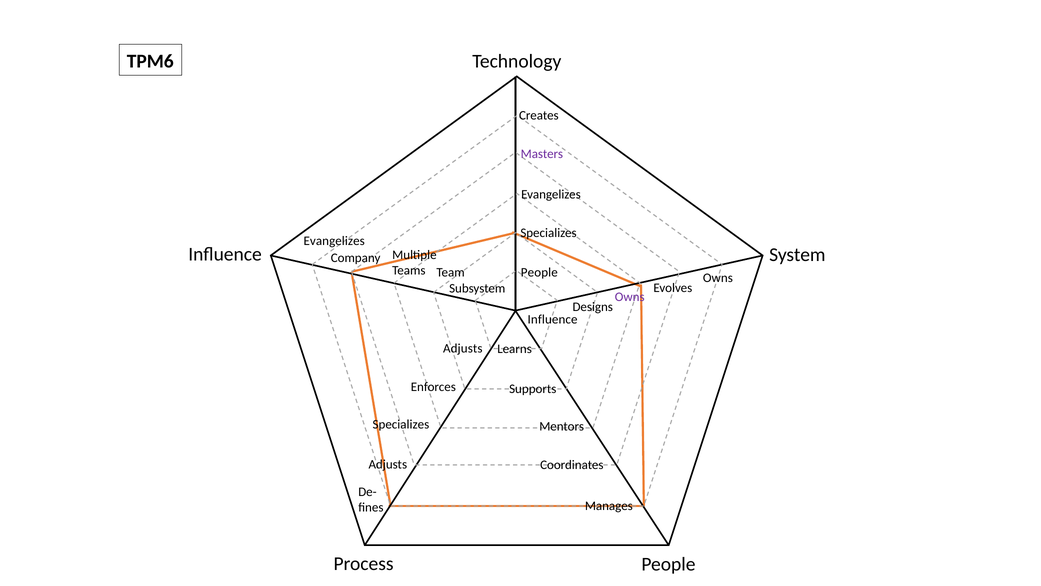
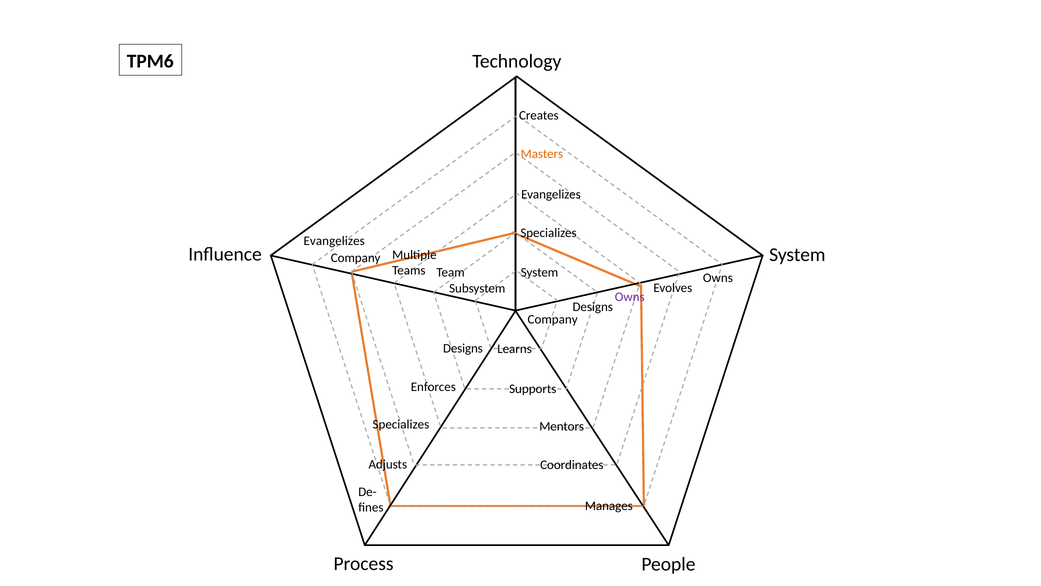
Masters colour: purple -> orange (542, 154)
People: People -> System (539, 272)
Influence: Influence -> Company (553, 319)
Adjusts: Adjusts -> Designs (463, 348)
